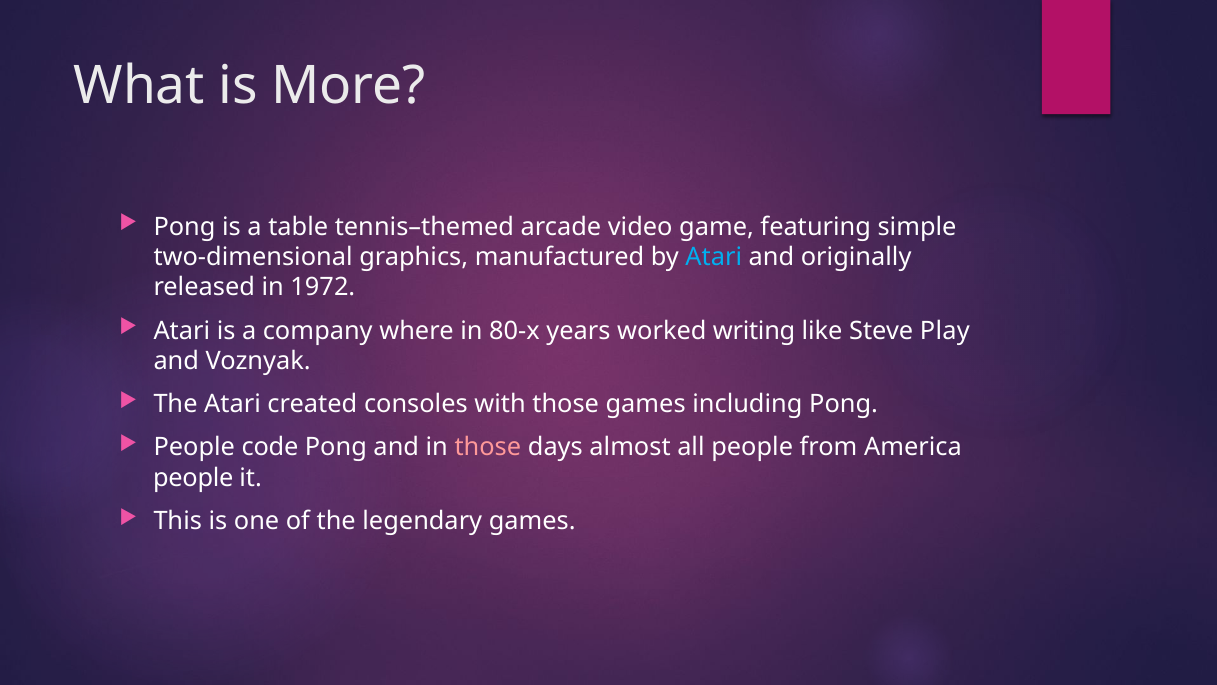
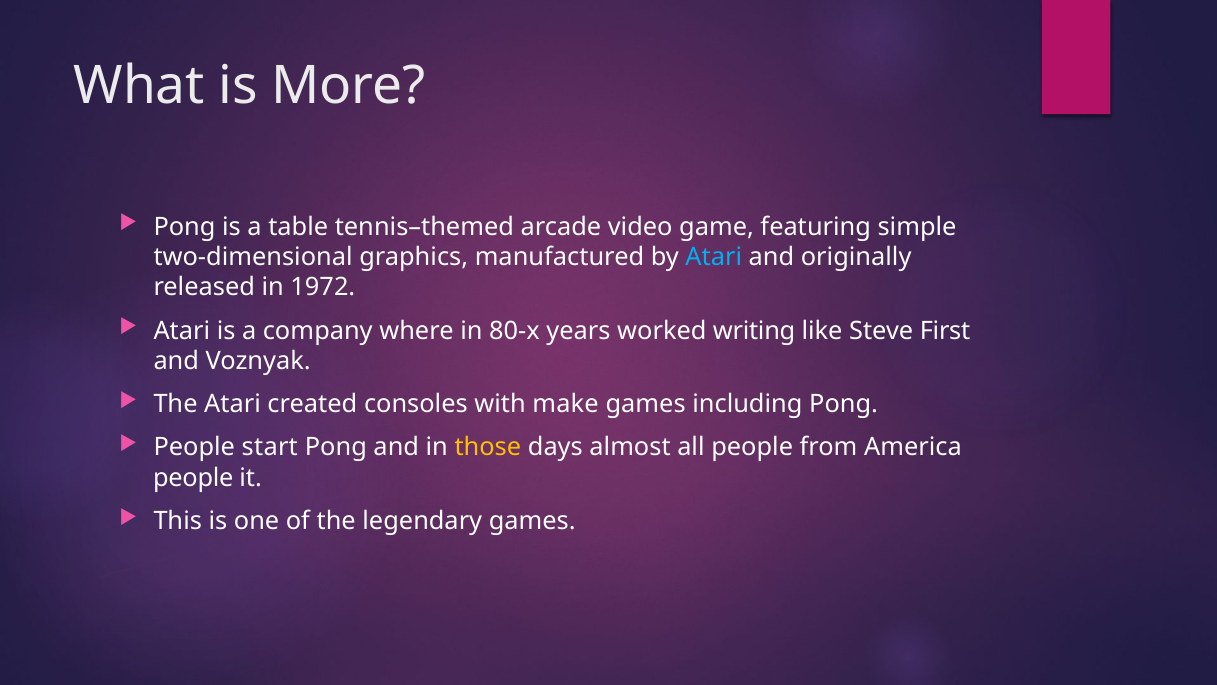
Play: Play -> First (945, 330)
with those: those -> make (566, 404)
code: code -> start (270, 447)
those colour: pink -> yellow (488, 447)
